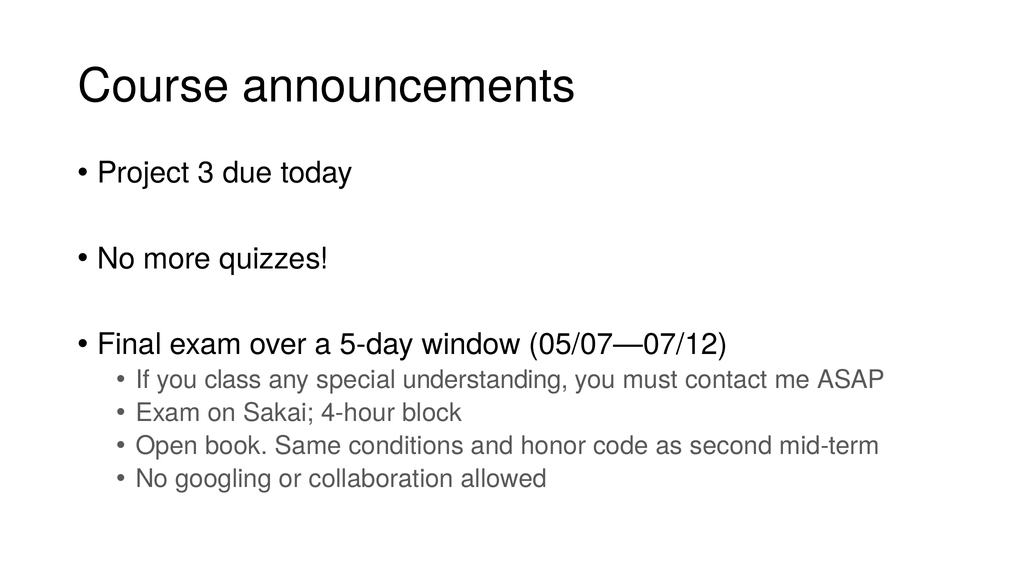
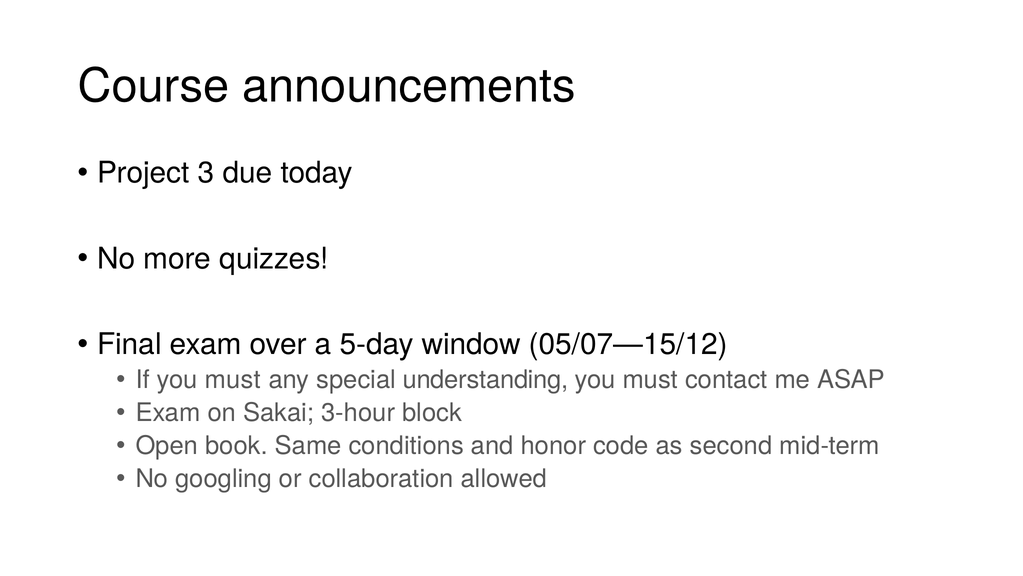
05/07—07/12: 05/07—07/12 -> 05/07—15/12 (628, 344)
If you class: class -> must (233, 379)
4-hour: 4-hour -> 3-hour (358, 412)
